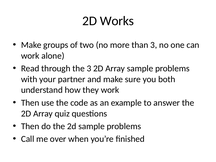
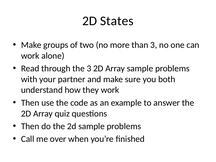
Works: Works -> States (117, 21)
